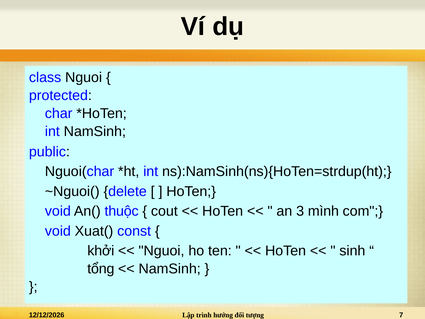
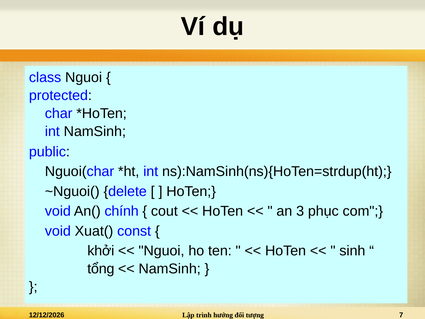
thuộc: thuộc -> chính (122, 211)
mình: mình -> phục (323, 211)
